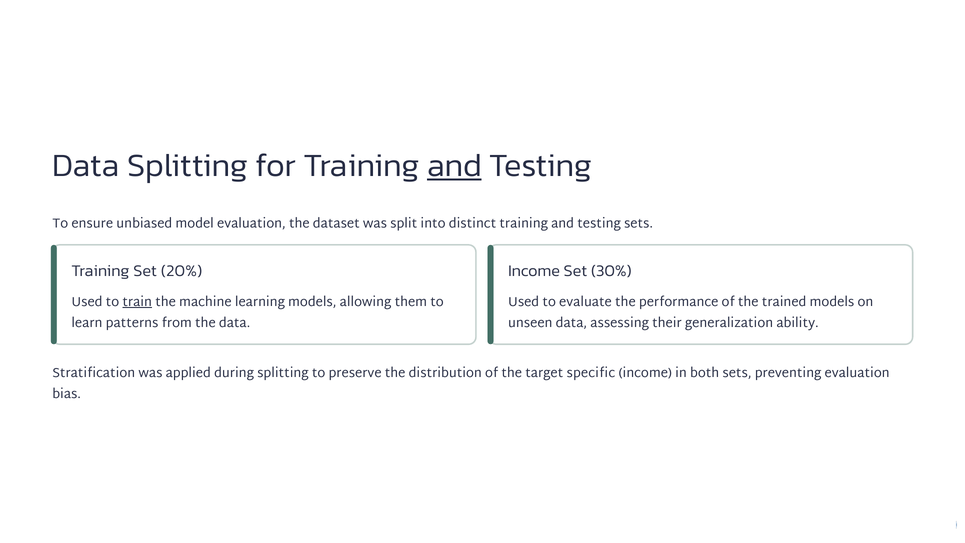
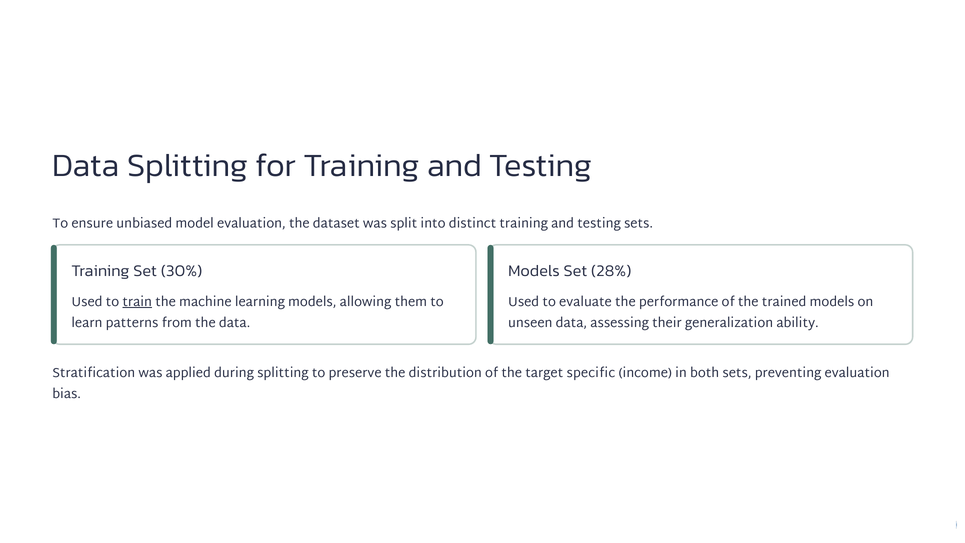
and underline: present -> none (454, 165)
20%: 20% -> 30% (182, 271)
Income: Income -> Models (534, 271)
30%: 30% -> 28% (611, 271)
